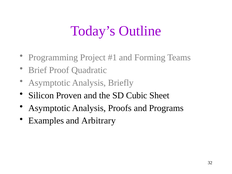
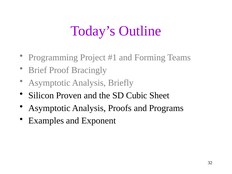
Quadratic: Quadratic -> Bracingly (89, 70)
Arbitrary: Arbitrary -> Exponent (99, 121)
